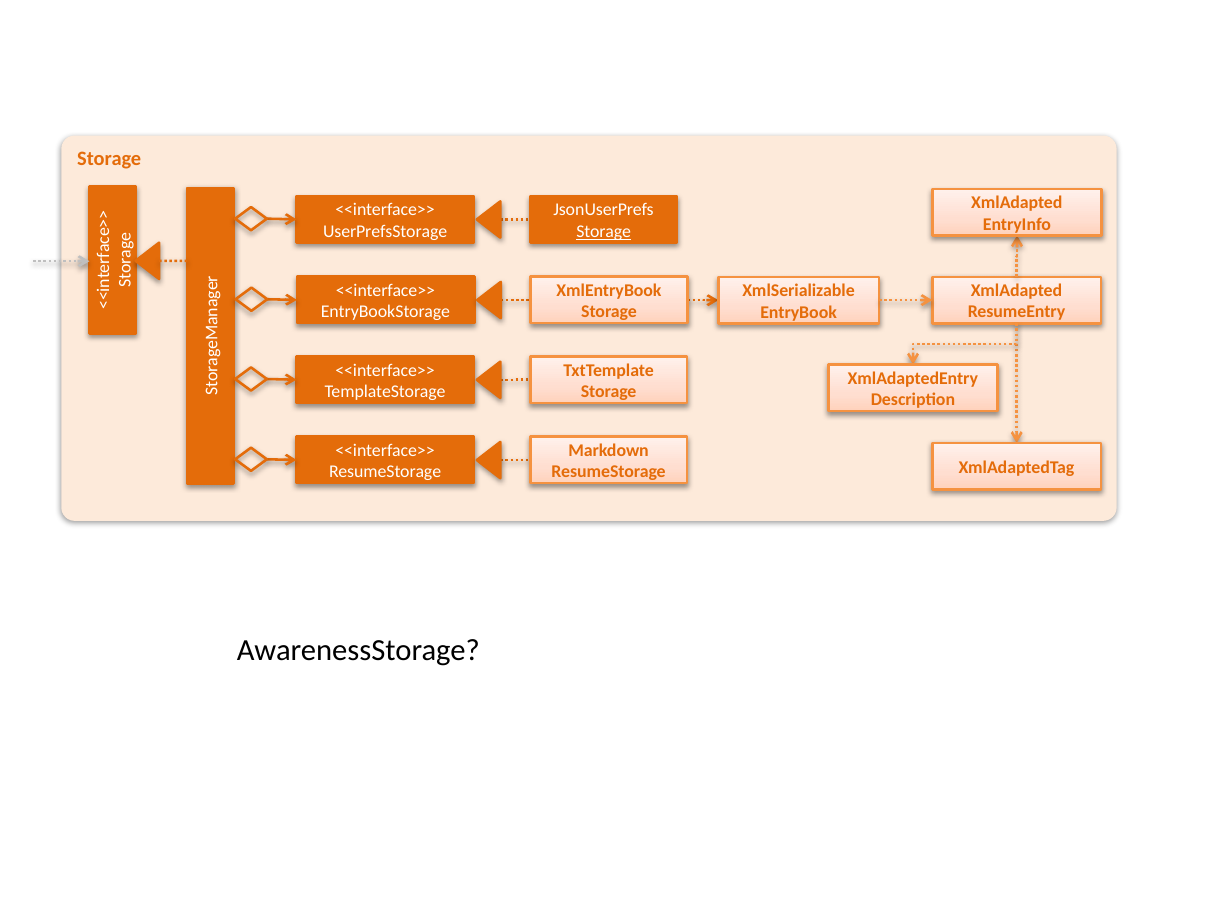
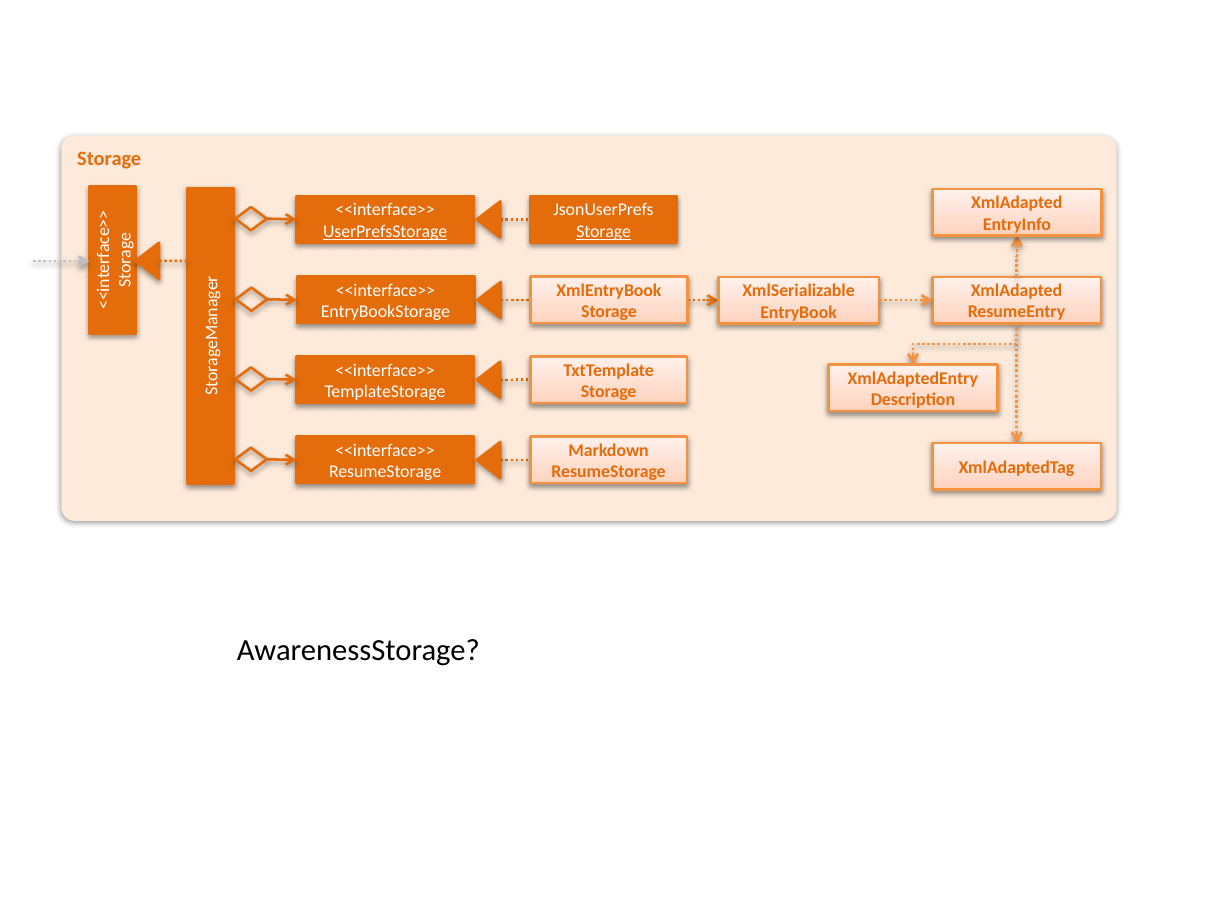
UserPrefsStorage underline: none -> present (385, 231)
